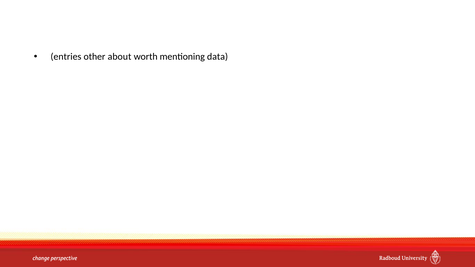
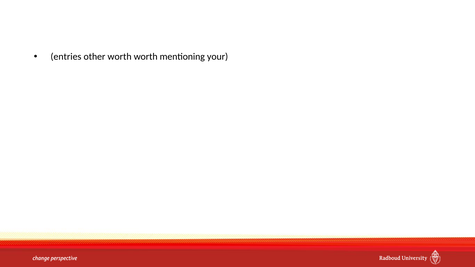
other about: about -> worth (120, 57)
data: data -> your (218, 57)
